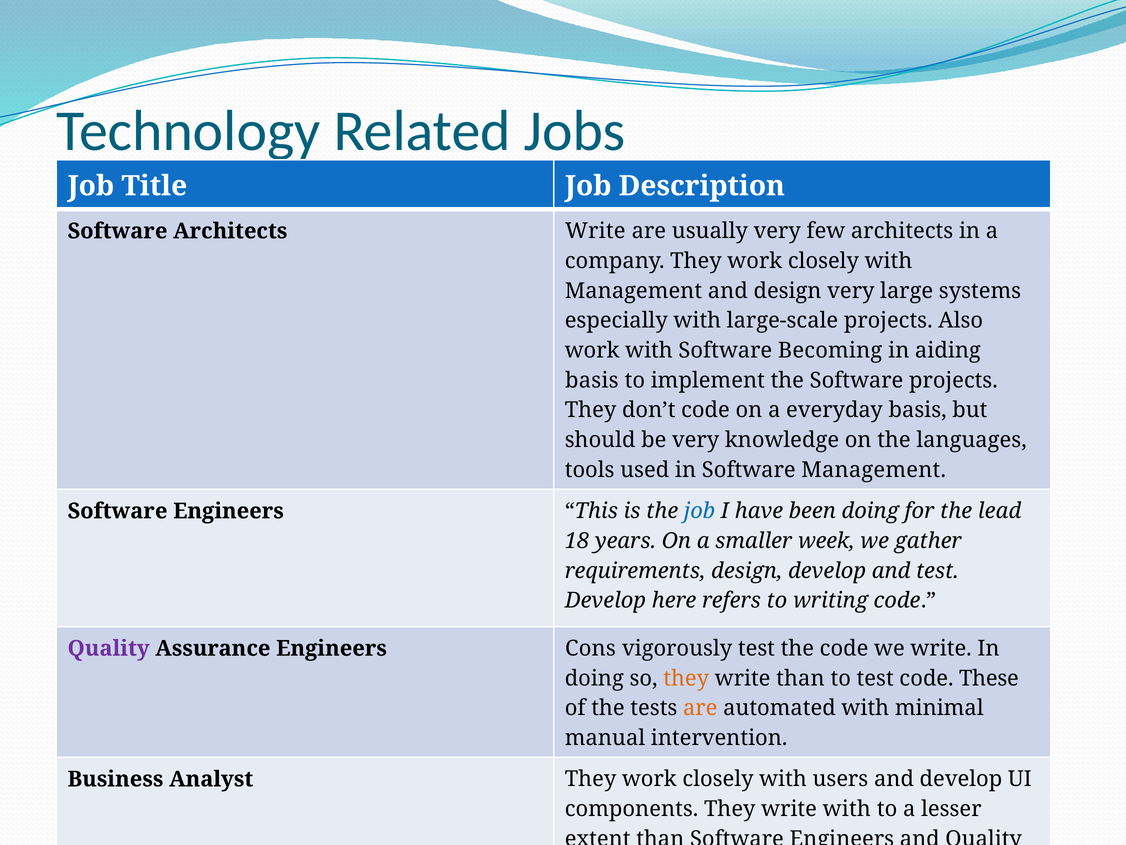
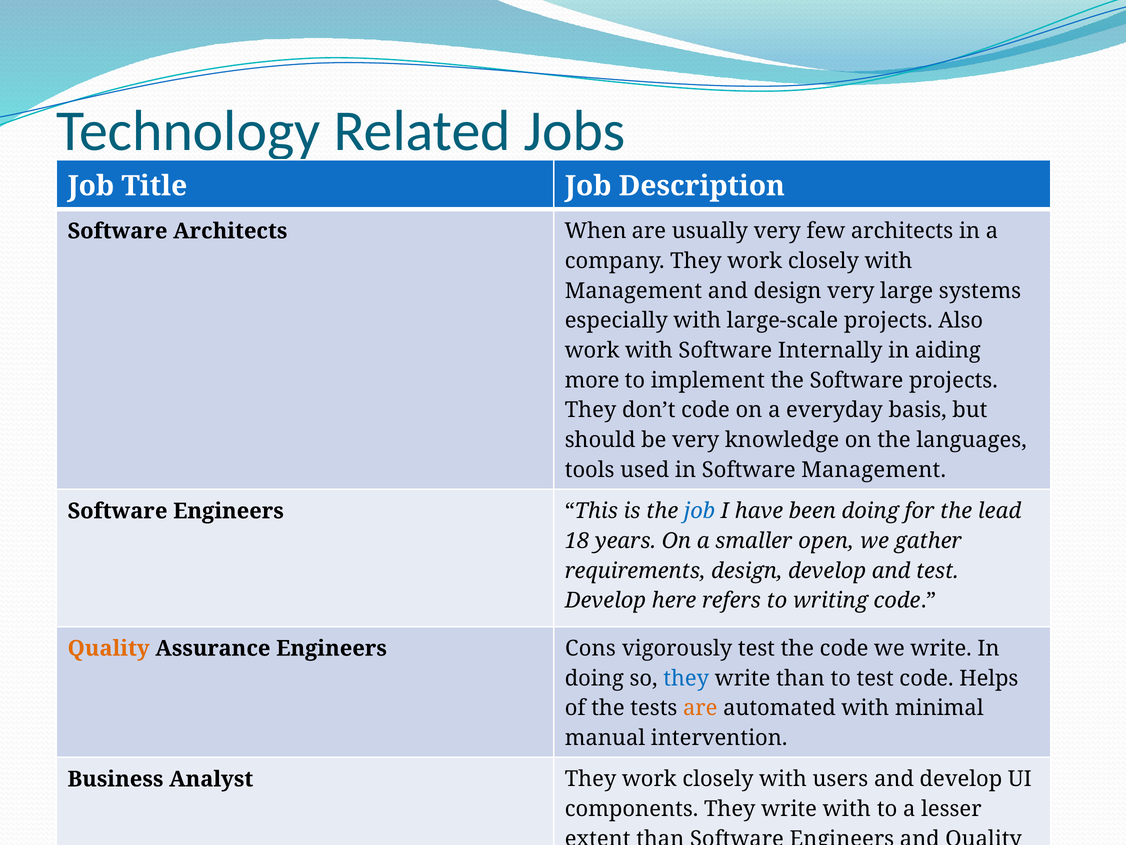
Architects Write: Write -> When (595, 231)
Becoming: Becoming -> Internally (830, 350)
basis: basis -> more (592, 380)
week: week -> open (826, 541)
Quality colour: purple -> orange (109, 648)
they colour: orange -> blue (686, 678)
These: These -> Helps (989, 678)
